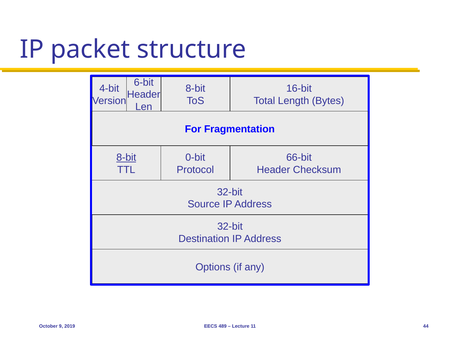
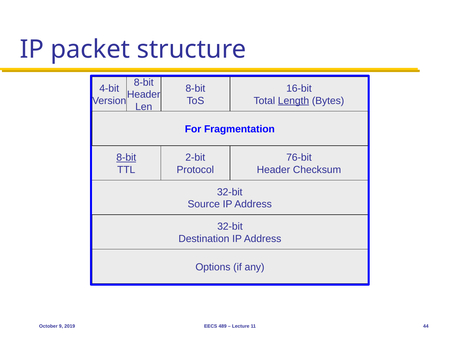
6-bit: 6-bit -> 8-bit (144, 82)
Length underline: none -> present (294, 101)
0-bit: 0-bit -> 2-bit (195, 157)
66-bit: 66-bit -> 76-bit (299, 157)
